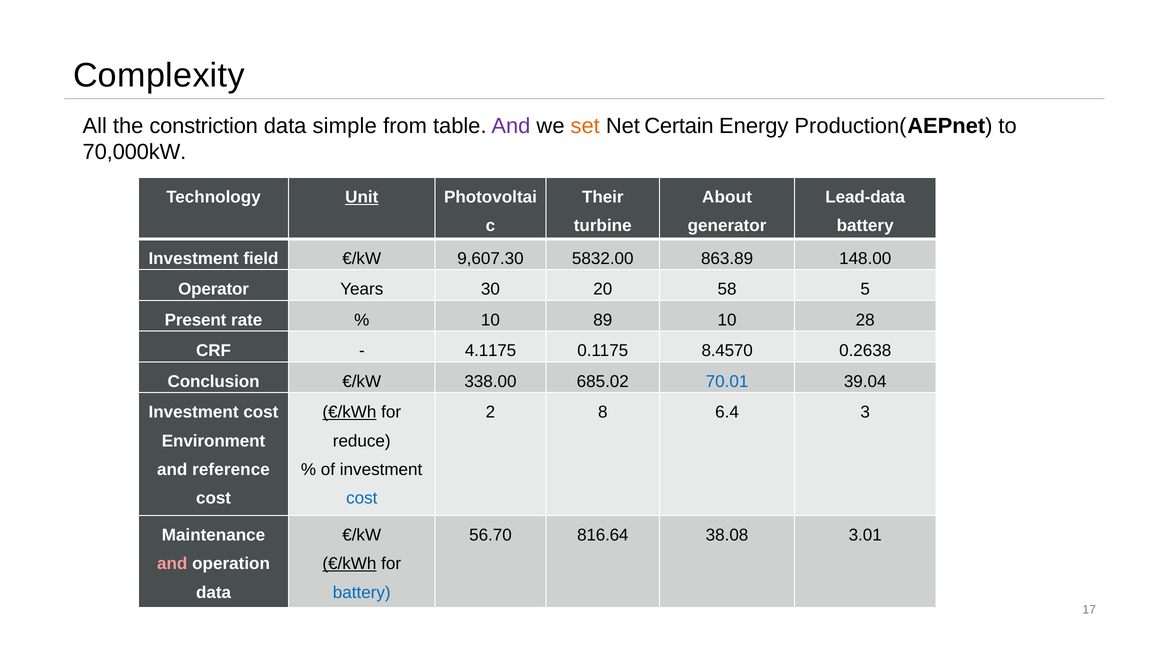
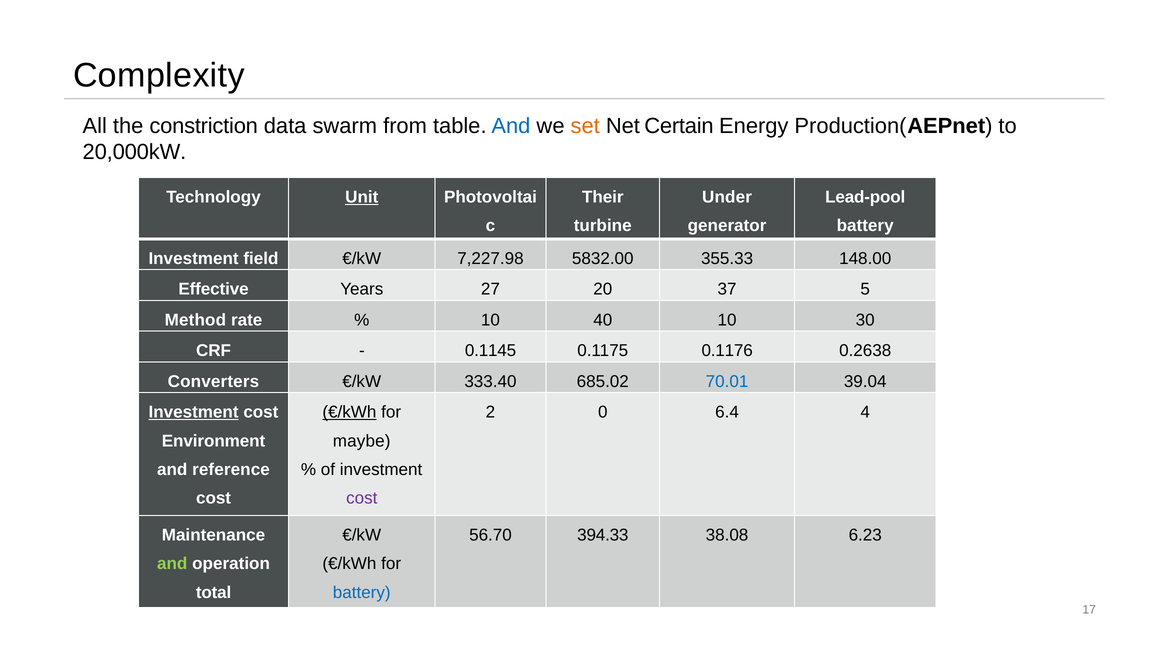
simple: simple -> swarm (345, 126)
And colour: purple -> blue (511, 126)
70,000kW: 70,000kW -> 20,000kW (134, 152)
About: About -> Under (727, 197)
Lead-data: Lead-data -> Lead-pool (865, 197)
9,607.30: 9,607.30 -> 7,227.98 (490, 258)
863.89: 863.89 -> 355.33 (727, 258)
Operator: Operator -> Effective (214, 289)
30: 30 -> 27 (490, 289)
58: 58 -> 37 (727, 289)
Present: Present -> Method (195, 320)
89: 89 -> 40 (603, 320)
28: 28 -> 30 (865, 320)
4.1175: 4.1175 -> 0.1145 (491, 350)
8.4570: 8.4570 -> 0.1176 (727, 350)
Conclusion: Conclusion -> Converters (213, 381)
338.00: 338.00 -> 333.40 (490, 381)
Investment underline: none -> present (194, 412)
8: 8 -> 0 (603, 412)
3: 3 -> 4 (865, 412)
reduce: reduce -> maybe (362, 441)
cost colour: blue -> purple (362, 498)
816.64: 816.64 -> 394.33 (603, 535)
3.01: 3.01 -> 6.23 (865, 535)
and colour: pink -> light green (172, 563)
€/kWh underline: present -> none (349, 563)
data: data -> total (214, 592)
